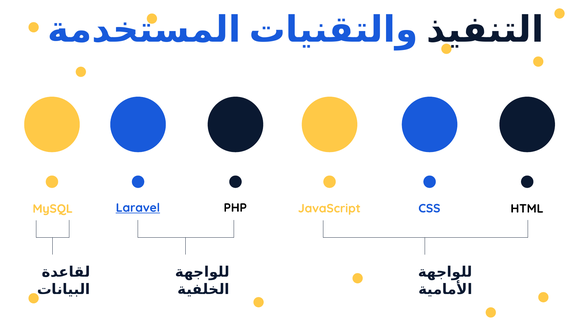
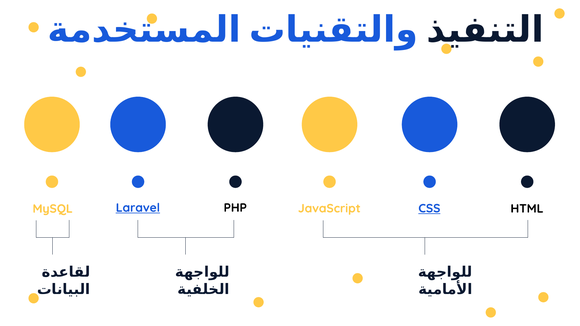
CSS underline: none -> present (429, 209)
